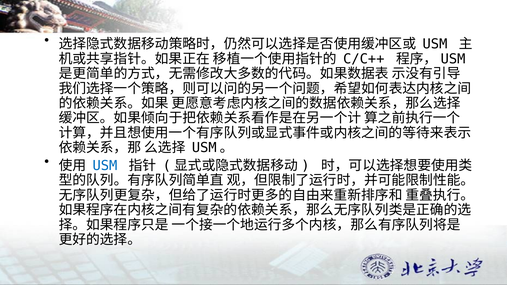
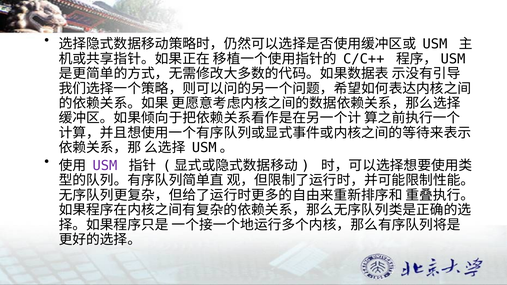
USM colour: blue -> purple (105, 166)
